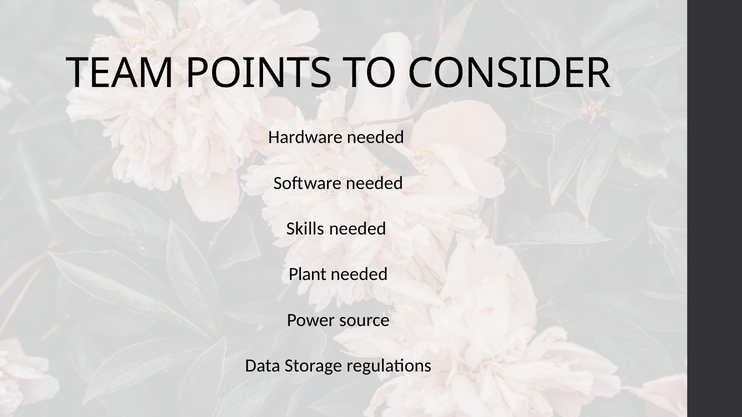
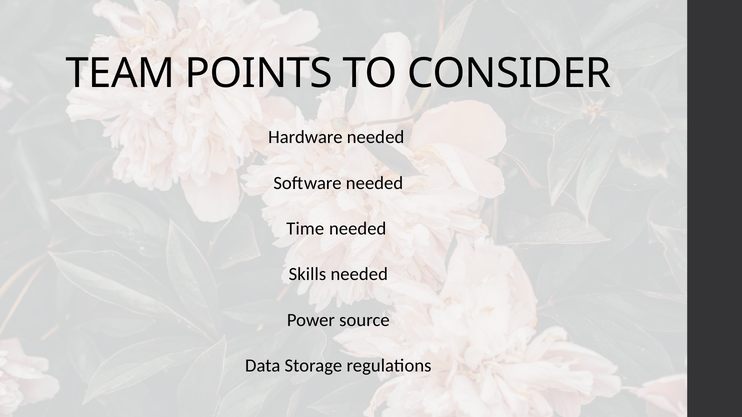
Skills: Skills -> Time (305, 229)
Plant: Plant -> Skills (307, 275)
